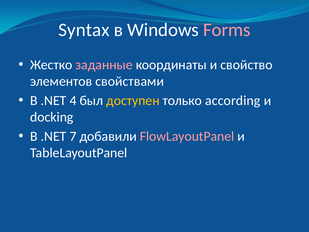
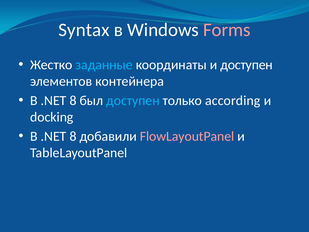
заданные colour: pink -> light blue (104, 65)
и свойство: свойство -> доступен (247, 65)
свойствами: свойствами -> контейнера (130, 81)
4: 4 -> 8 (73, 101)
доступен colour: yellow -> light blue (133, 101)
7: 7 -> 8 (73, 136)
